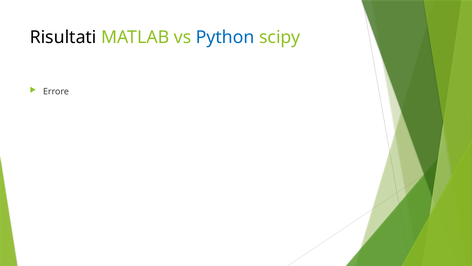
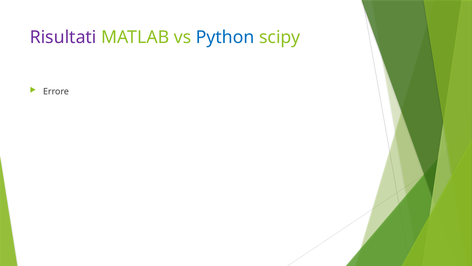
Risultati colour: black -> purple (63, 37)
